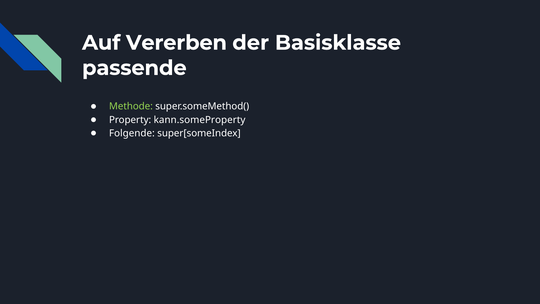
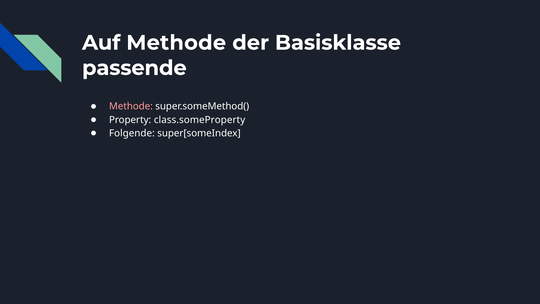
Auf Vererben: Vererben -> Methode (176, 43)
Methode colour: light green -> pink (131, 106)
kann.someProperty: kann.someProperty -> class.someProperty (200, 120)
